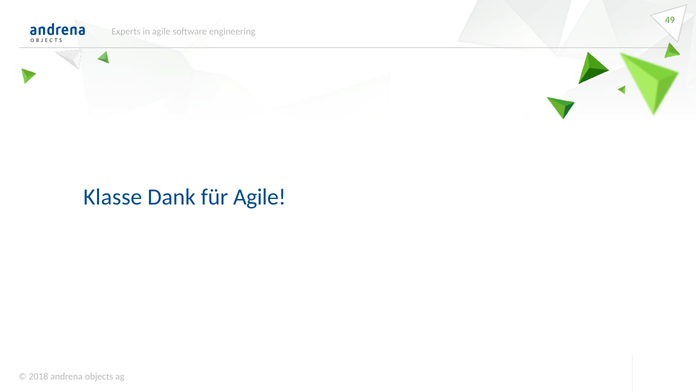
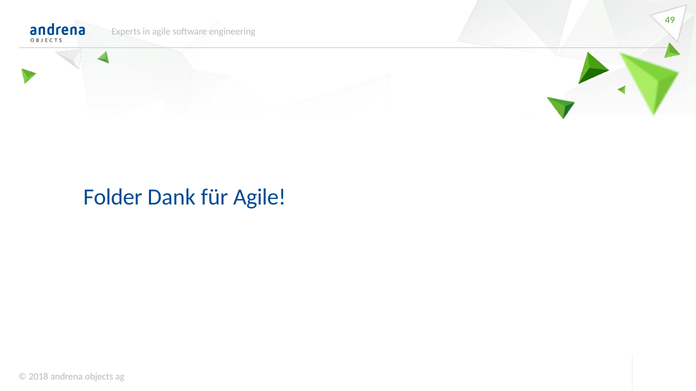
Klasse: Klasse -> Folder (113, 197)
